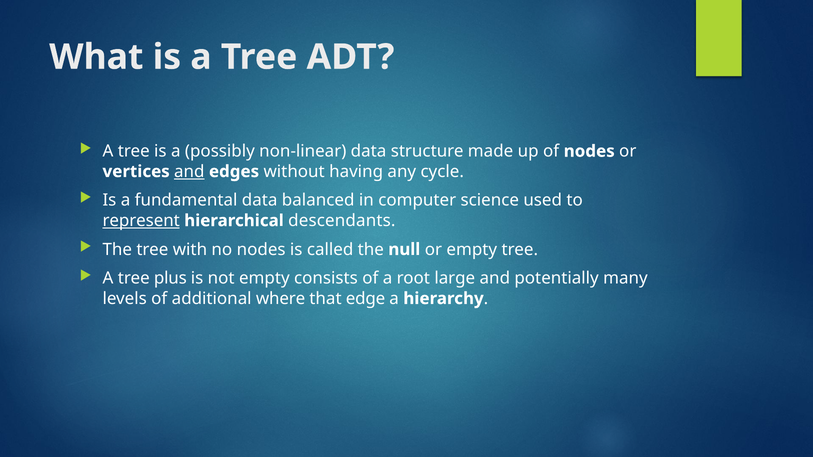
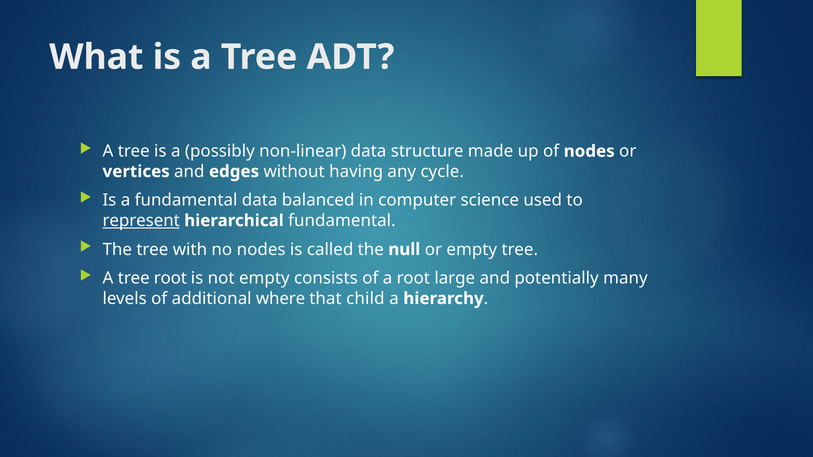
and underline: present -> none (189, 172)
hierarchical descendants: descendants -> fundamental (342, 221)
tree plus: plus -> root (170, 278)
edge: edge -> child (365, 299)
